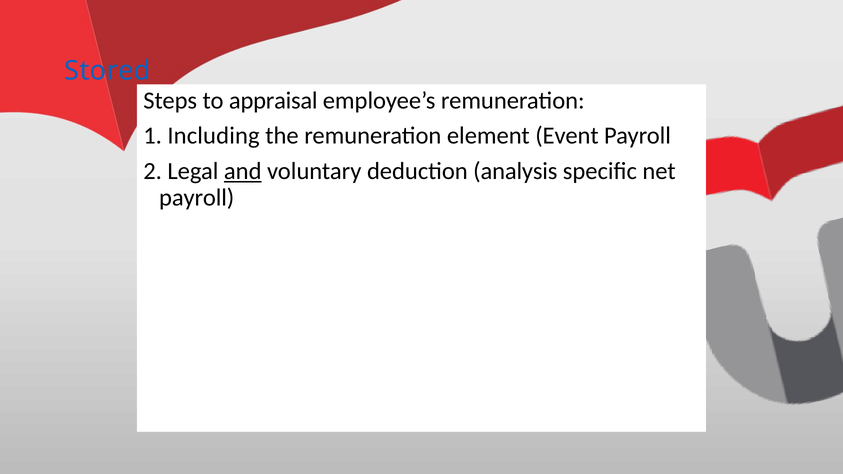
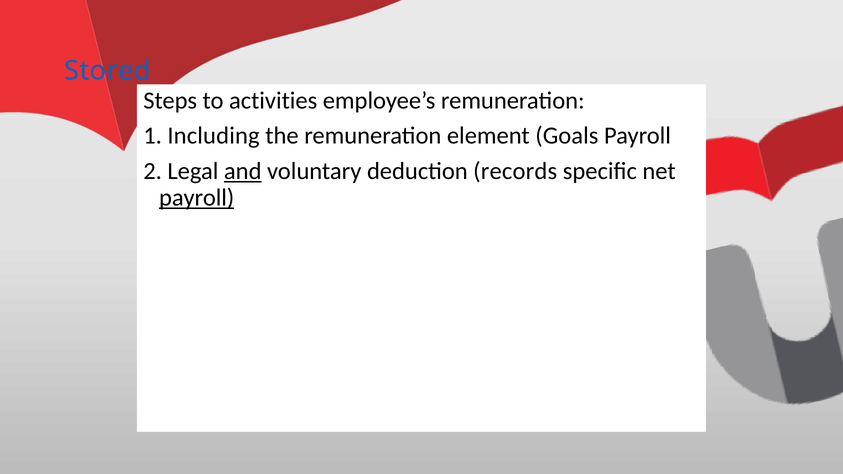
appraisal: appraisal -> activities (273, 101)
Event: Event -> Goals (567, 136)
analysis: analysis -> records (515, 171)
payroll underline: none -> present (197, 198)
